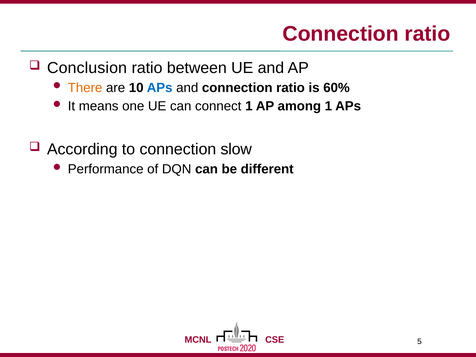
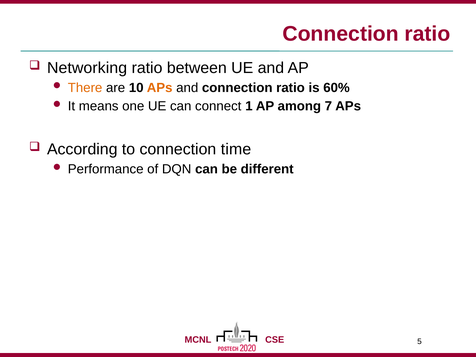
Conclusion: Conclusion -> Networking (87, 68)
APs colour: blue -> orange (160, 88)
among 1: 1 -> 7 (328, 106)
slow: slow -> time (236, 149)
